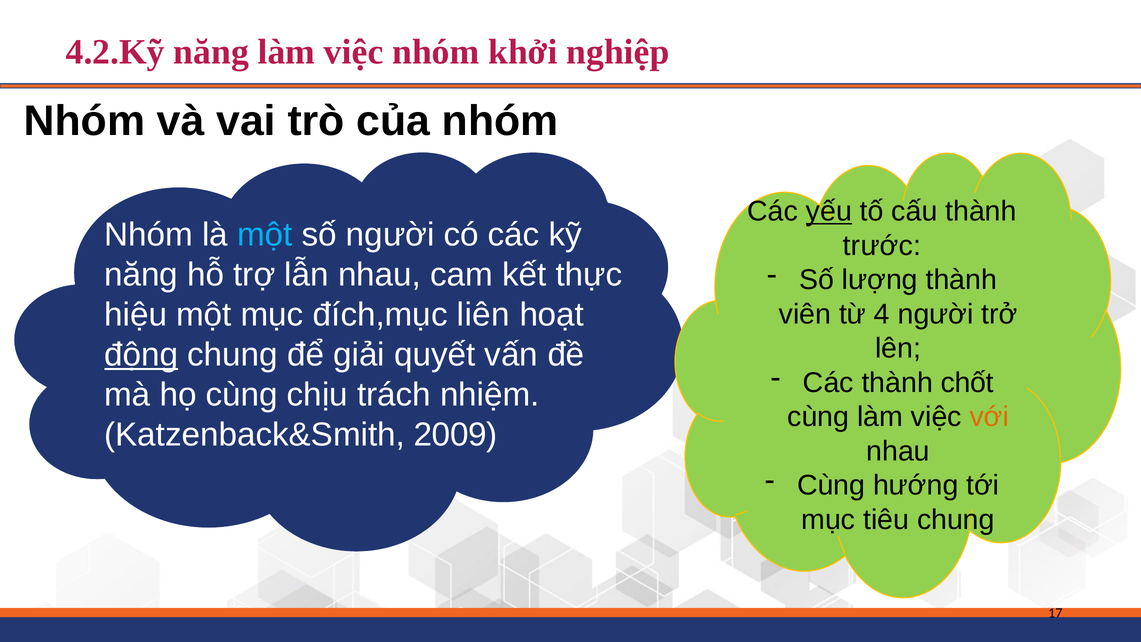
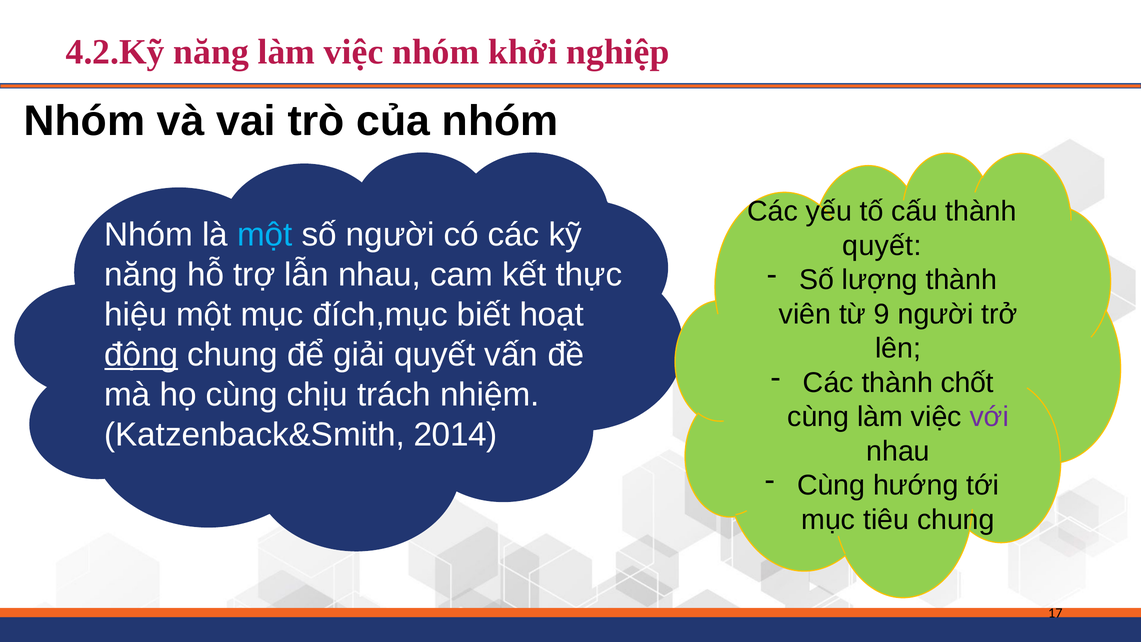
yếu underline: present -> none (829, 211)
trước: trước -> quyết (882, 246)
liên: liên -> biết (484, 315)
4: 4 -> 9 (882, 314)
với colour: orange -> purple (989, 417)
2009: 2009 -> 2014 (456, 435)
